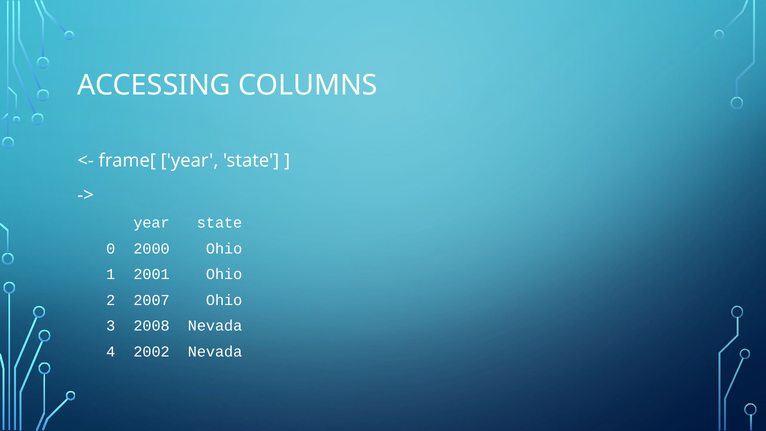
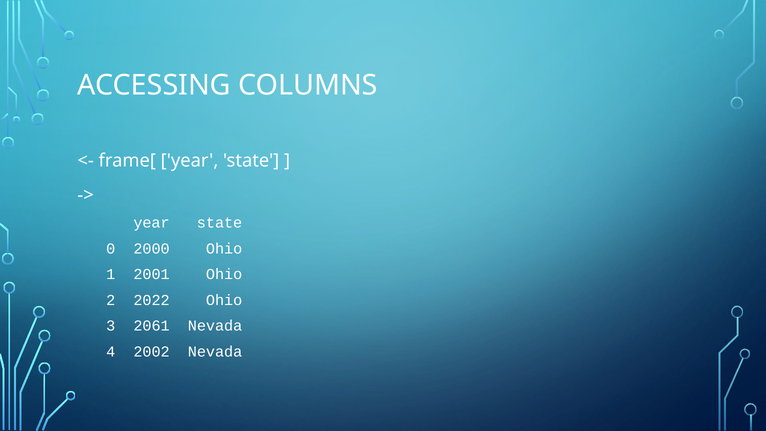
2007: 2007 -> 2022 (152, 300)
2008: 2008 -> 2061 (152, 326)
